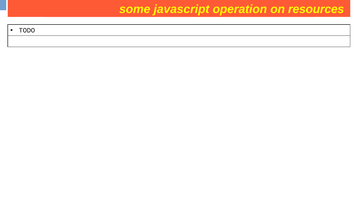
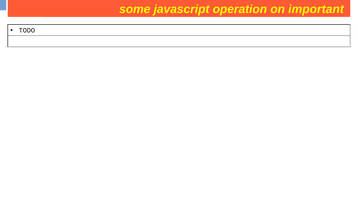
resources: resources -> important (316, 9)
